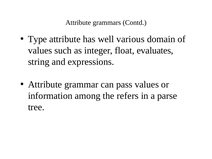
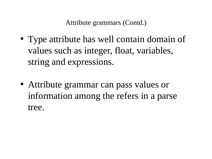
various: various -> contain (130, 39)
evaluates: evaluates -> variables (155, 51)
